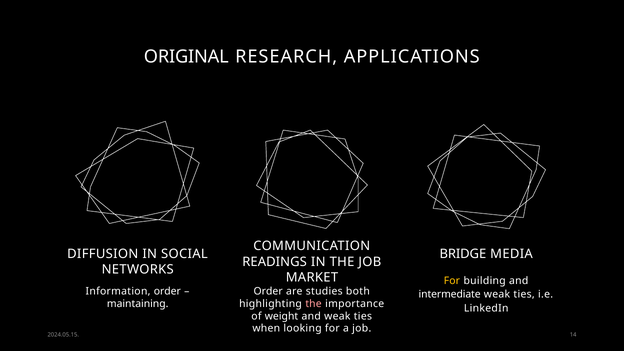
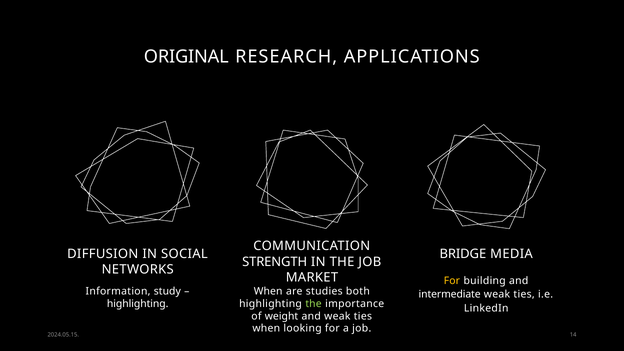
READINGS: READINGS -> STRENGTH (275, 262)
Information order: order -> study (167, 291)
Order: Order -> When (268, 291)
maintaining: maintaining -> highlighting (138, 304)
the colour: pink -> light green (314, 304)
